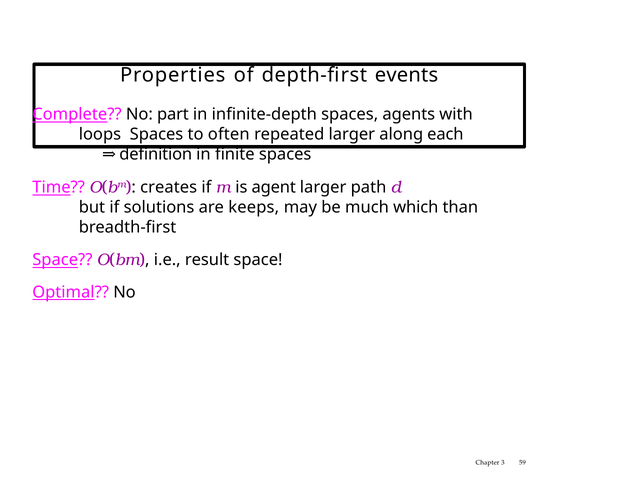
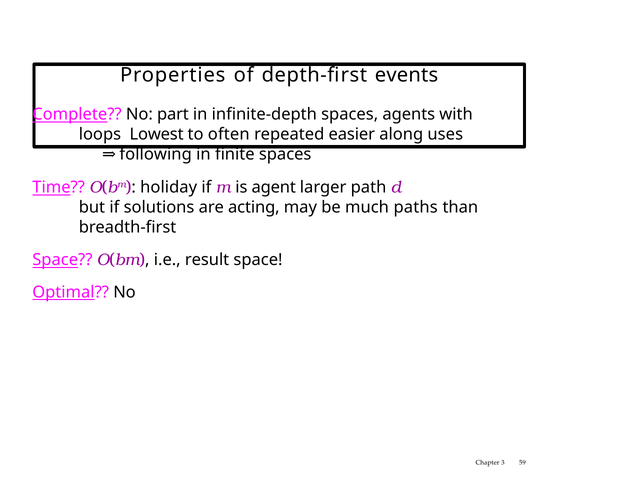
loops Spaces: Spaces -> Lowest (157, 134)
repeated larger: larger -> easier (352, 134)
each: each -> uses (445, 134)
definition: definition -> following (156, 154)
creates: creates -> holiday (169, 187)
keeps: keeps -> acting (254, 207)
which: which -> paths (416, 207)
